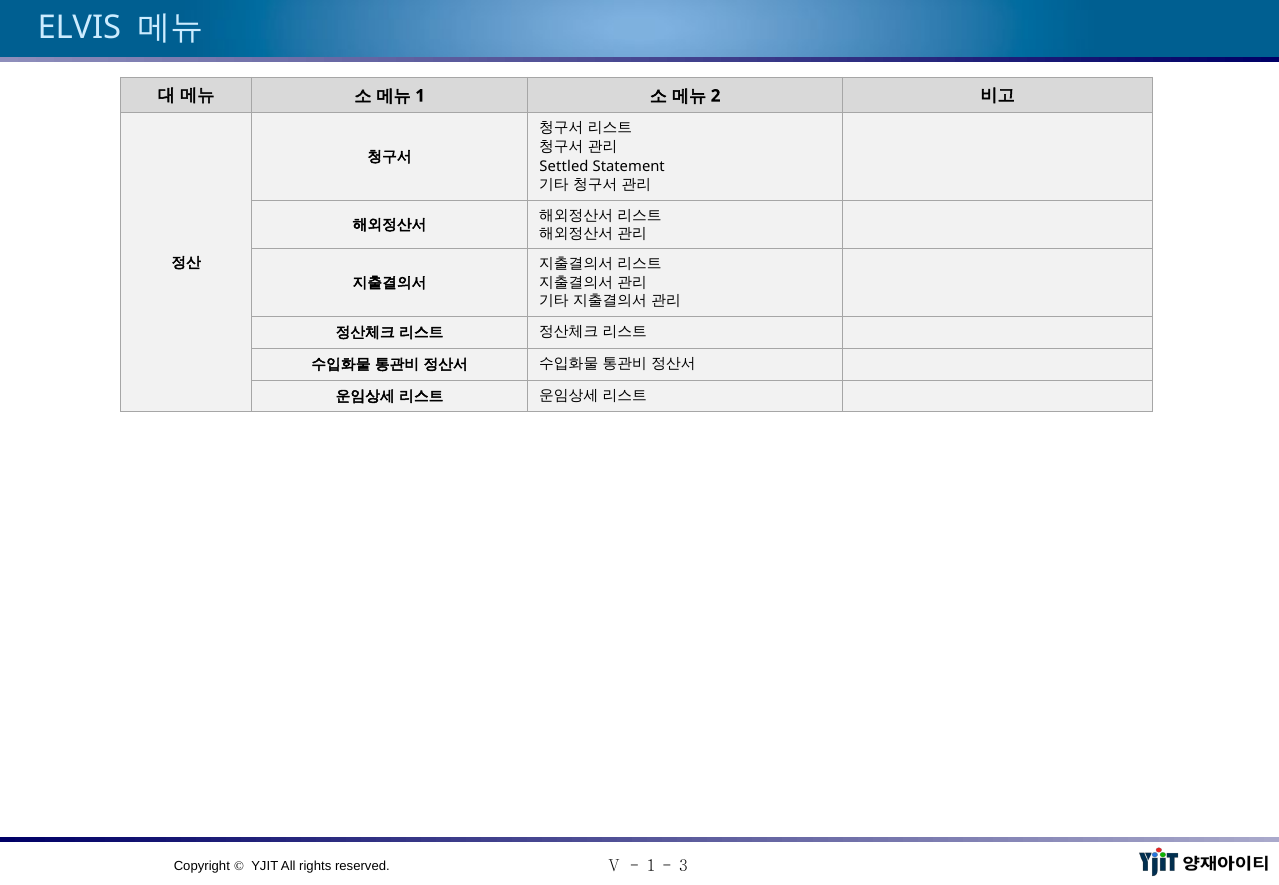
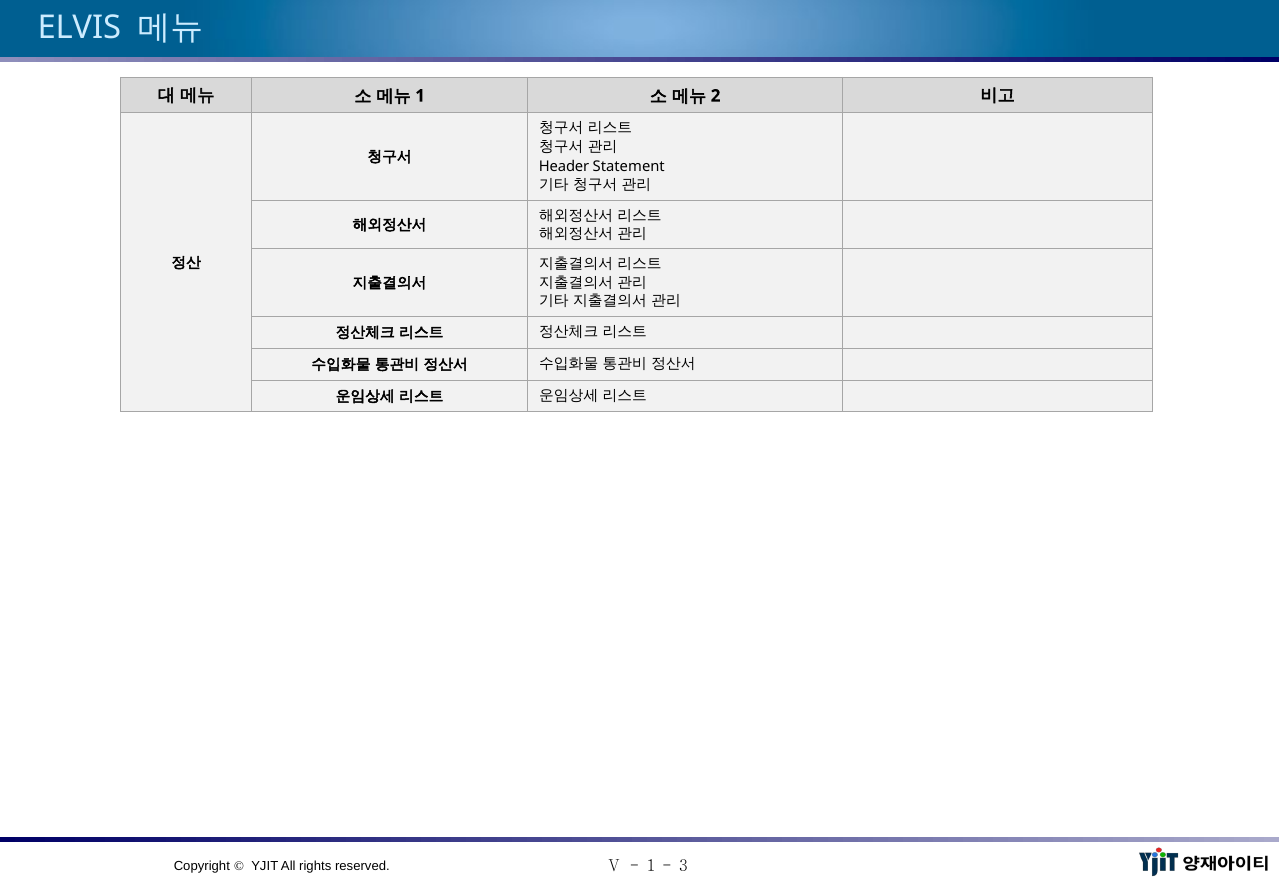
Settled: Settled -> Header (564, 166)
